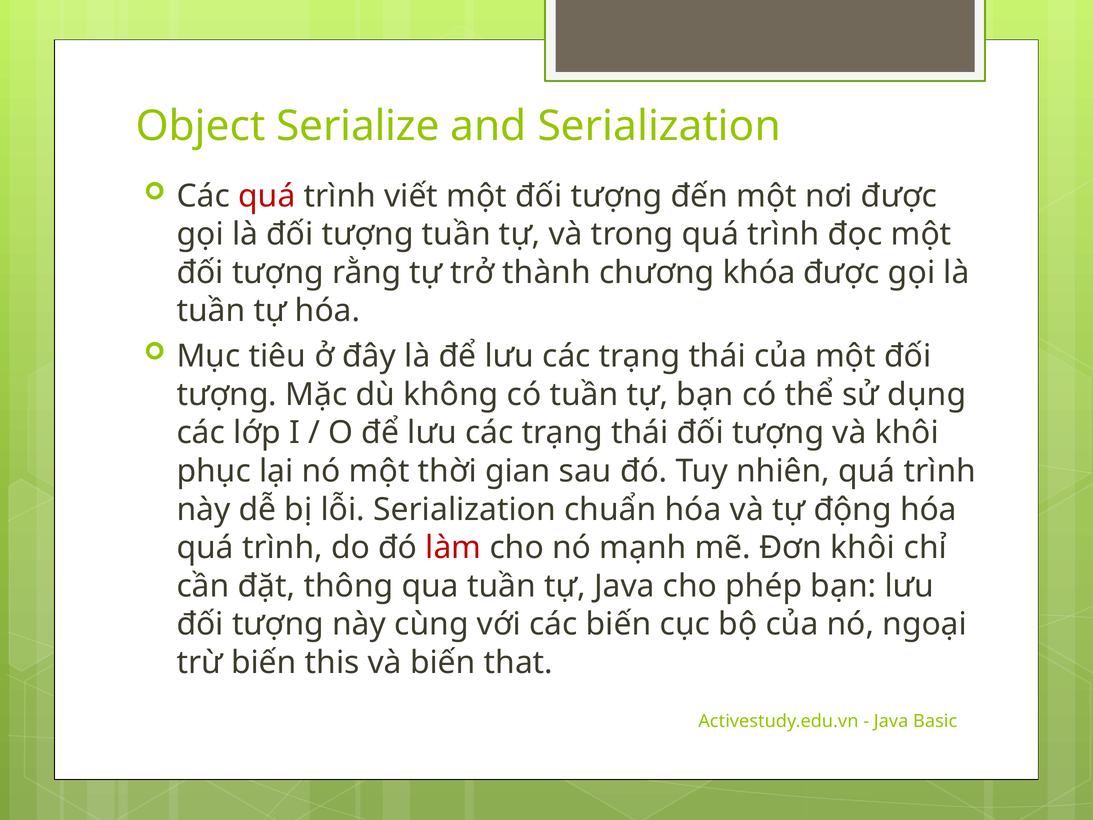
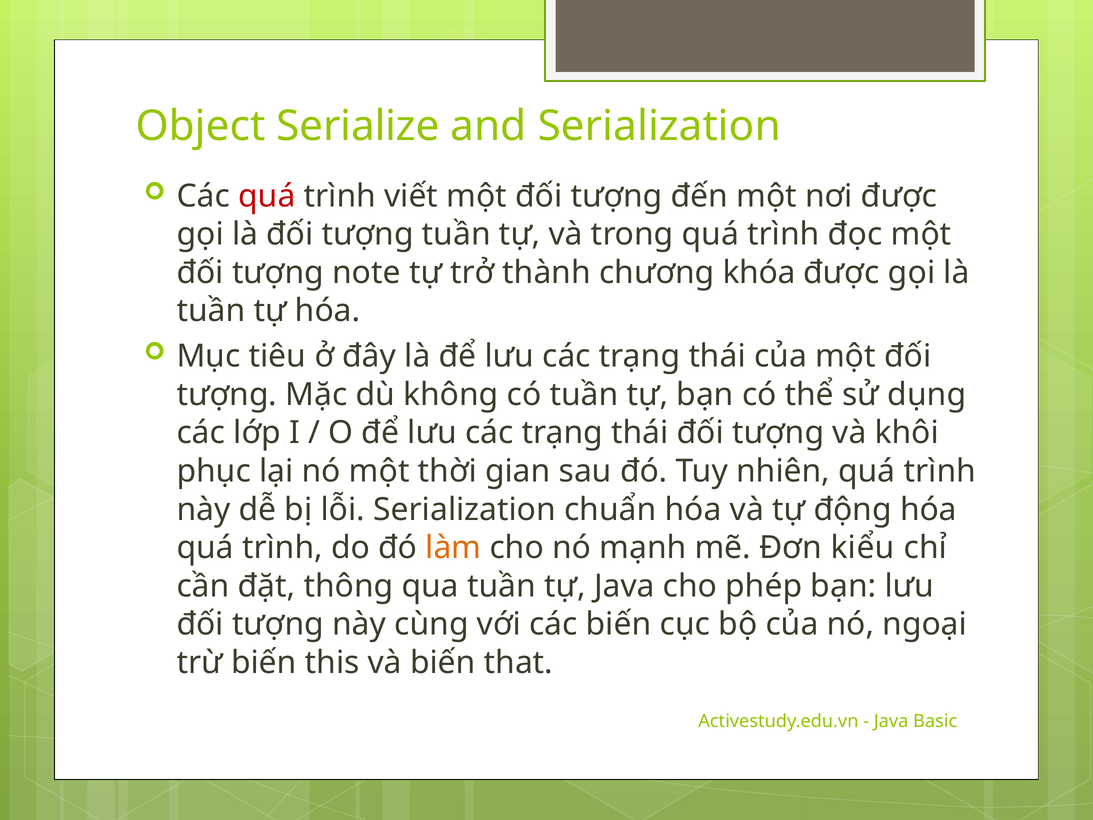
rằng: rằng -> note (367, 273)
làm colour: red -> orange (453, 548)
Đơn khôi: khôi -> kiểu (863, 548)
